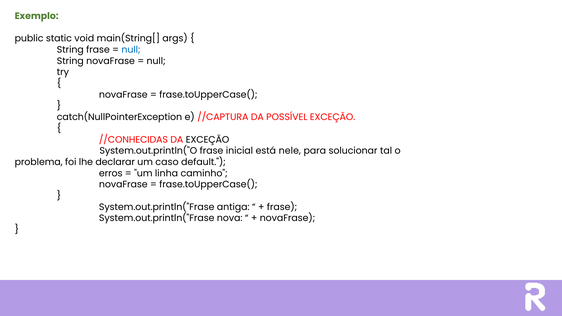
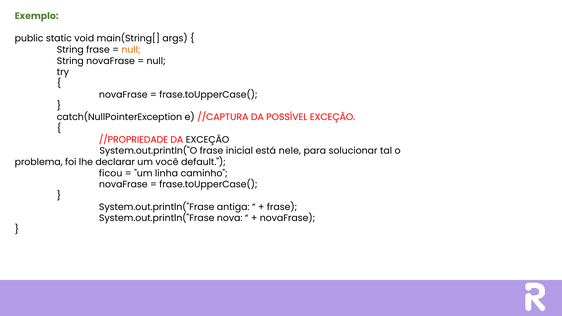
null colour: blue -> orange (131, 50)
//CONHECIDAS: //CONHECIDAS -> //PROPRIEDADE (133, 140)
caso: caso -> você (167, 162)
erros: erros -> ficou (111, 173)
